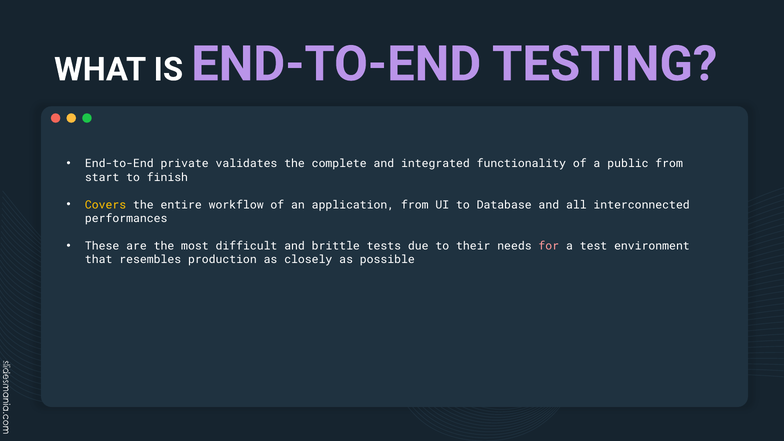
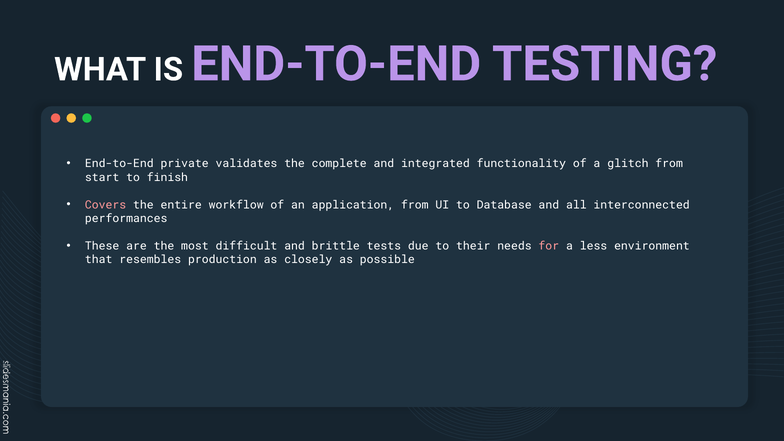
public: public -> glitch (628, 164)
Covers colour: yellow -> pink (106, 205)
test: test -> less (594, 246)
